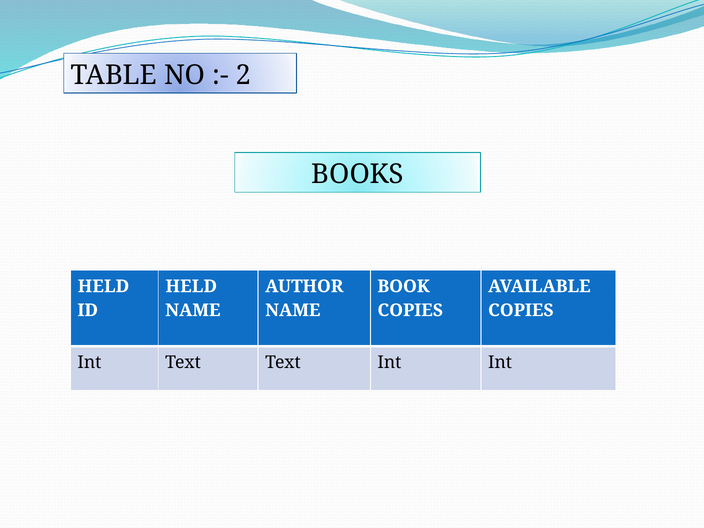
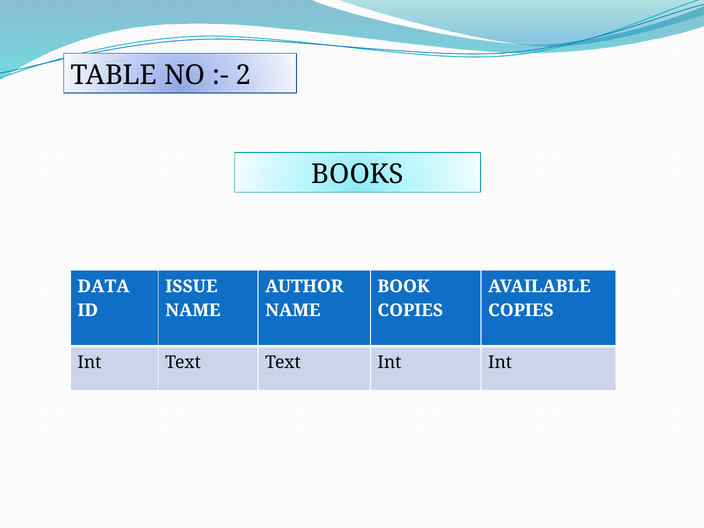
HELD: HELD -> DATA (104, 286)
HELD: HELD -> ISSUE (191, 286)
